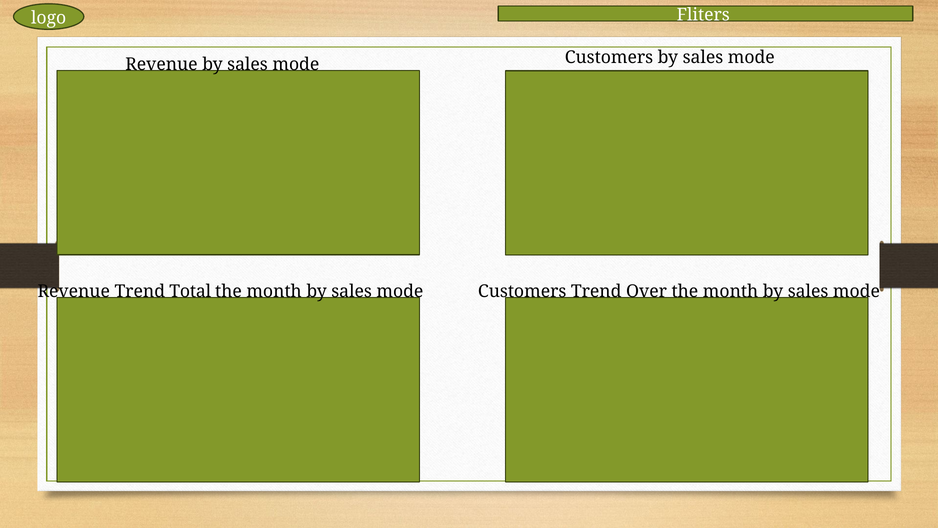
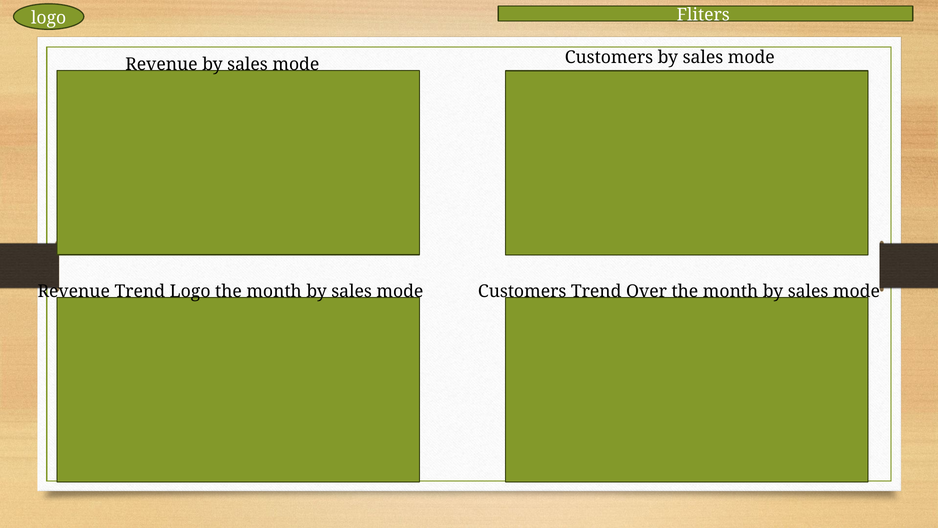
Trend Total: Total -> Logo (190, 291)
